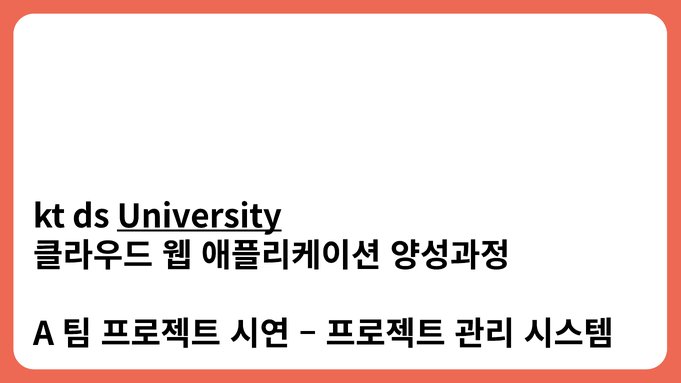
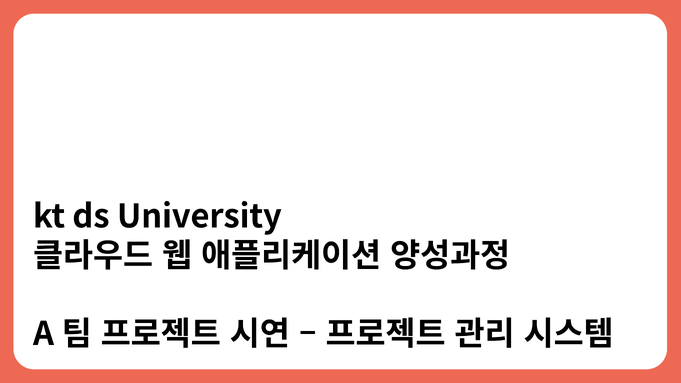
University underline: present -> none (199, 217)
